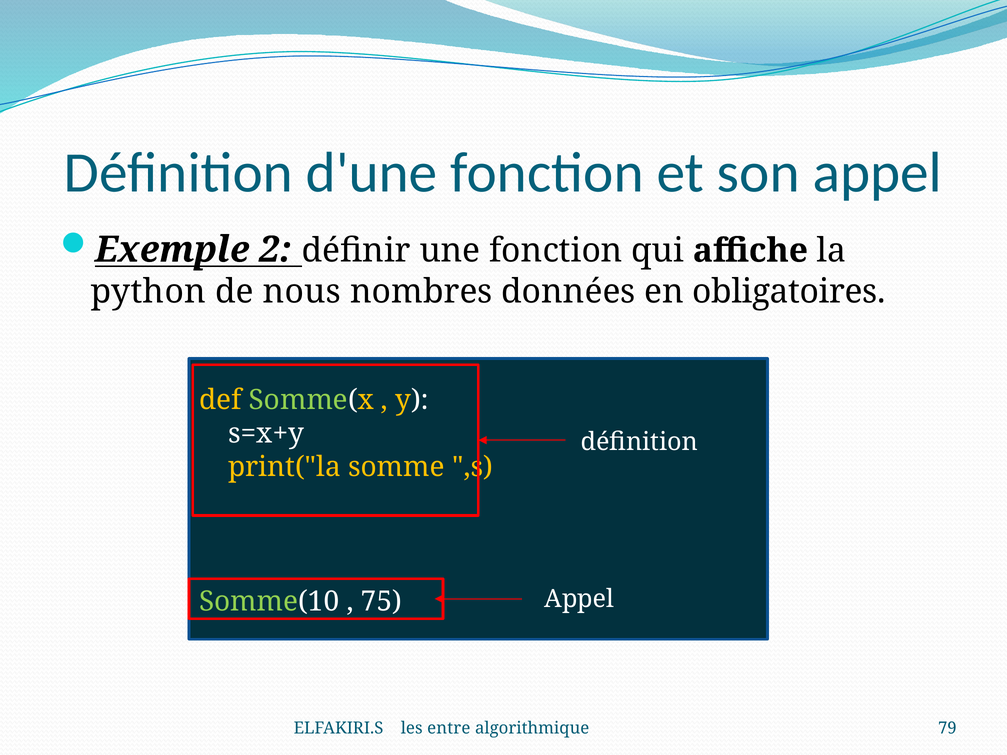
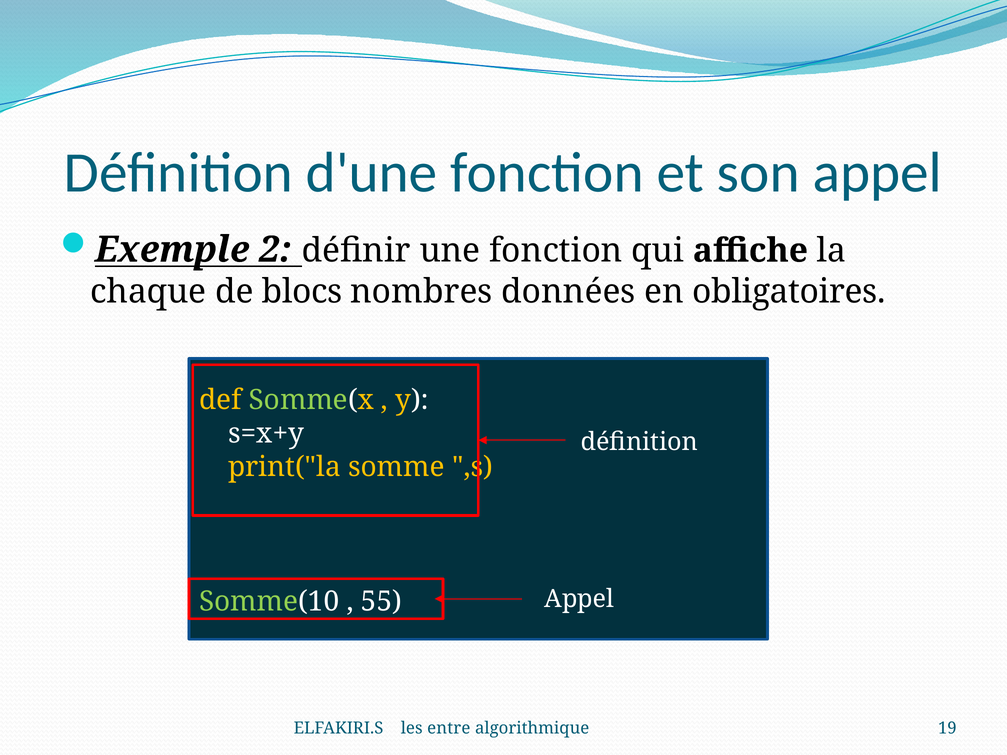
python: python -> chaque (148, 292)
nous: nous -> blocs (302, 292)
75: 75 -> 55 (381, 602)
79: 79 -> 19 (947, 729)
